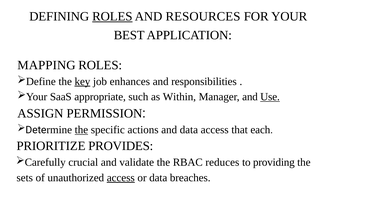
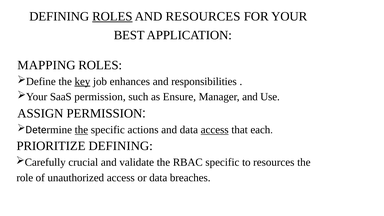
SaaS appropriate: appropriate -> permission (100, 97)
Within: Within -> Ensure (179, 97)
Use underline: present -> none (270, 97)
access underline: none -> present (215, 130)
PRIORITIZE PROVIDES: PROVIDES -> DEFINING (121, 146)
RBAC reduces: reduces -> specific (222, 162)
to providing: providing -> resources (274, 162)
sets: sets -> role (25, 178)
access underline: present -> none (121, 178)
